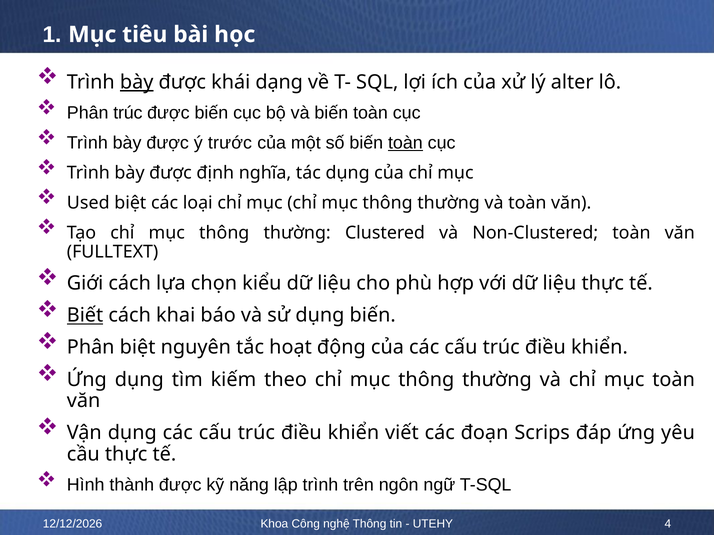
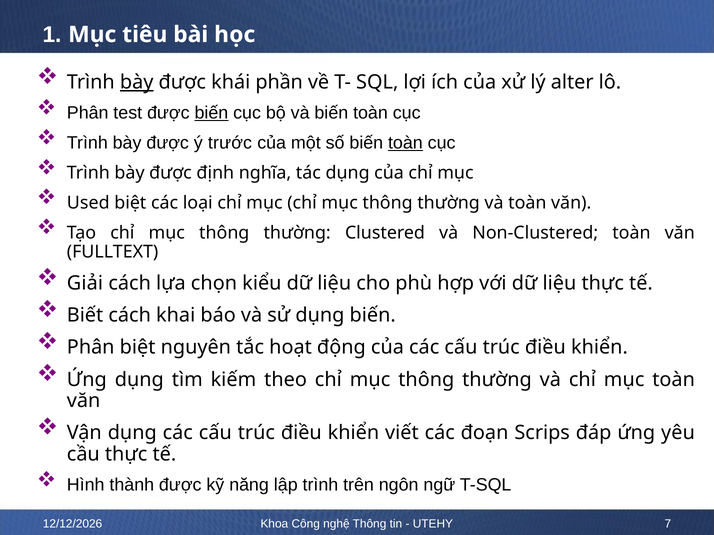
dạng: dạng -> phần (279, 82)
Phân trúc: trúc -> test (128, 113)
biến underline: none -> present (211, 113)
Giới: Giới -> Giải (85, 284)
Biết underline: present -> none (85, 316)
4: 4 -> 7 (668, 524)
